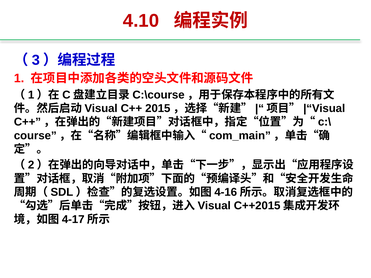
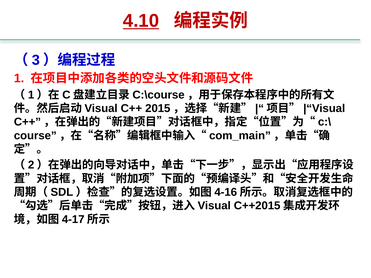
4.10 underline: none -> present (141, 21)
